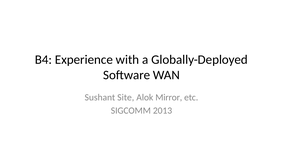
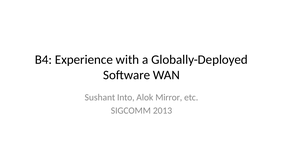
Site: Site -> Into (126, 98)
